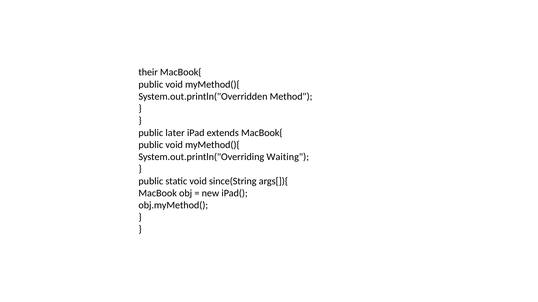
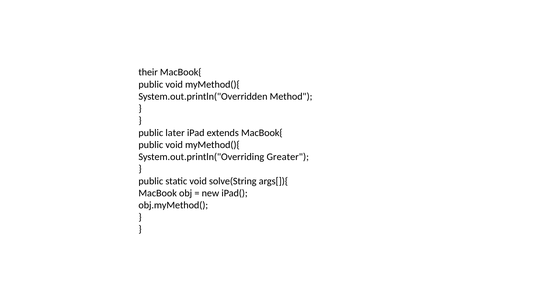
Waiting: Waiting -> Greater (288, 157)
since(String: since(String -> solve(String (233, 181)
